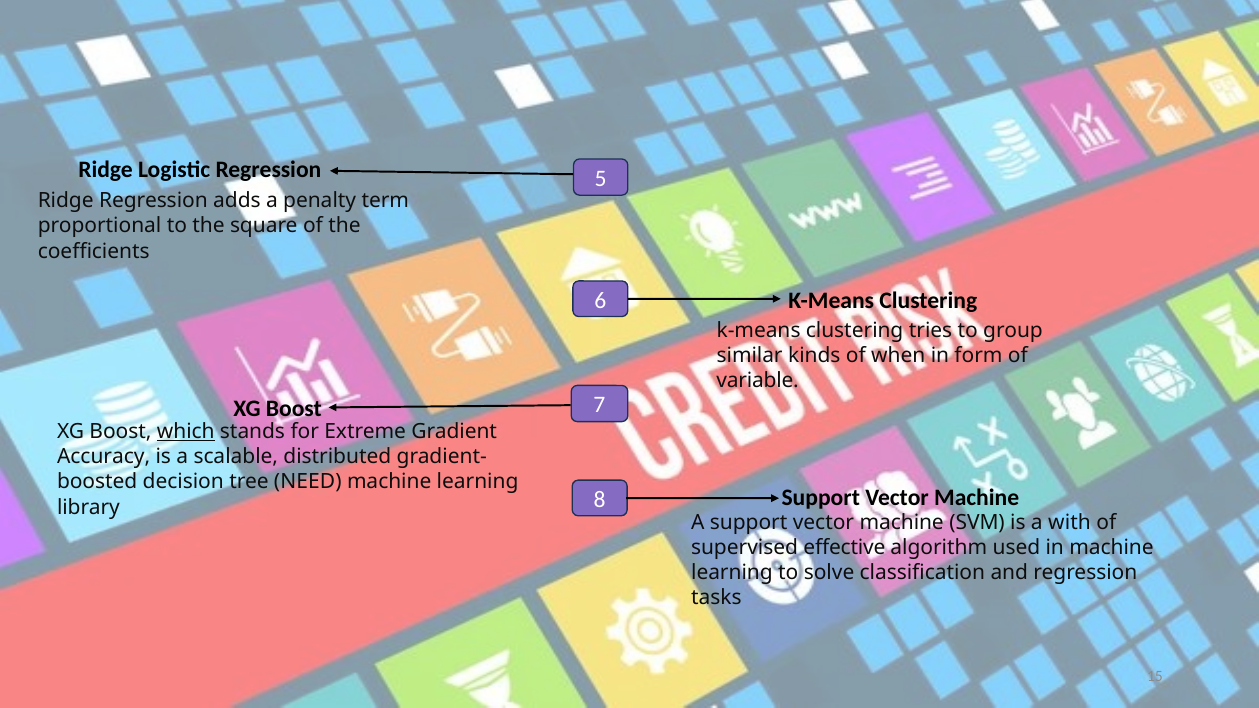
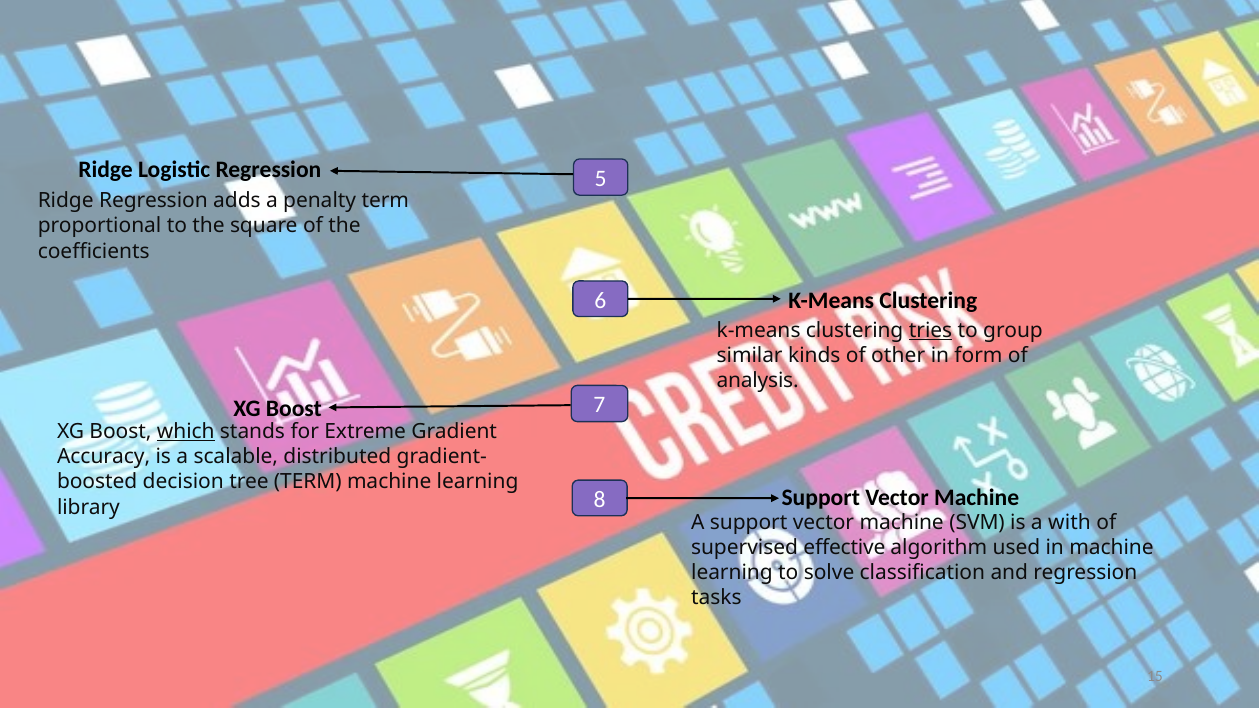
tries underline: none -> present (931, 331)
when: when -> other (898, 356)
variable: variable -> analysis (758, 381)
tree NEED: NEED -> TERM (308, 482)
